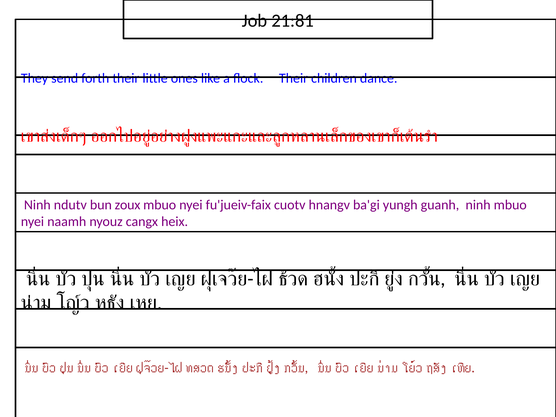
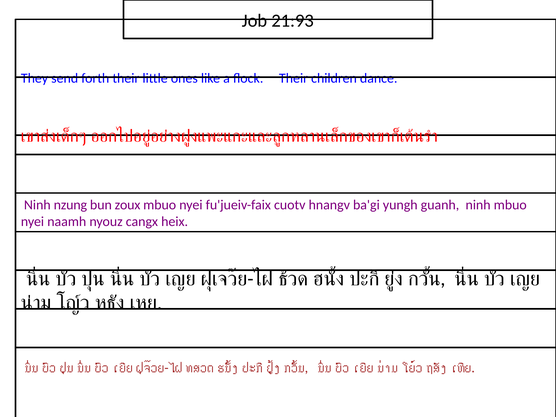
21:81: 21:81 -> 21:93 (293, 21)
ndutv: ndutv -> nzung (70, 205)
